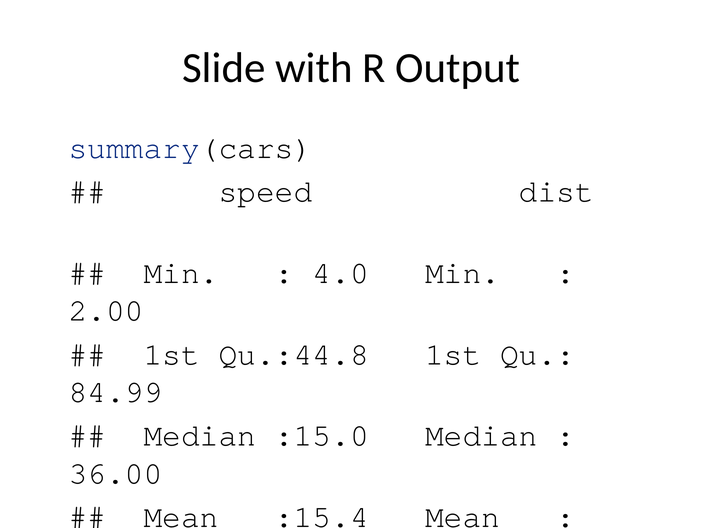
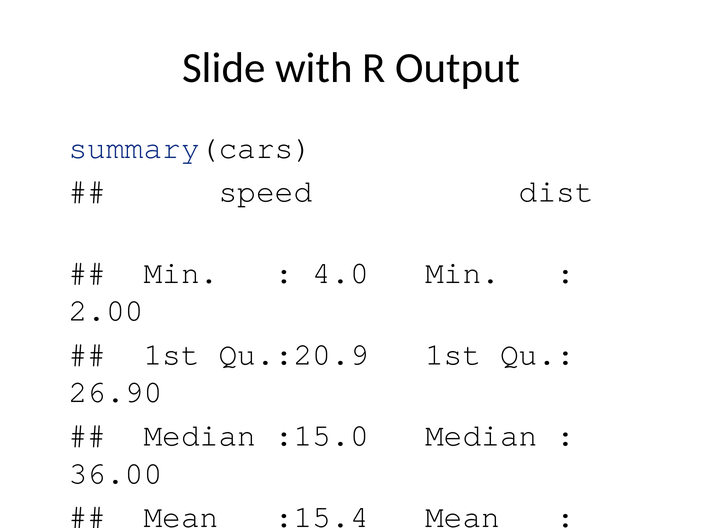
Qu.:44.8: Qu.:44.8 -> Qu.:20.9 (294, 354)
84.99: 84.99 -> 26.90 (115, 391)
